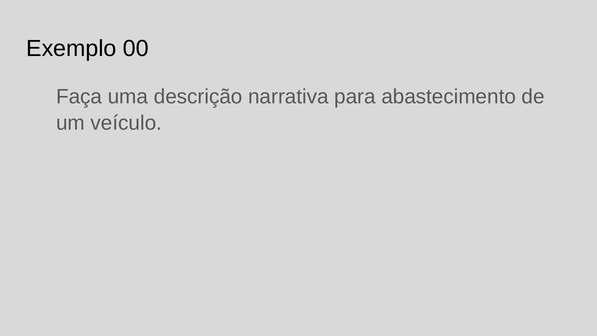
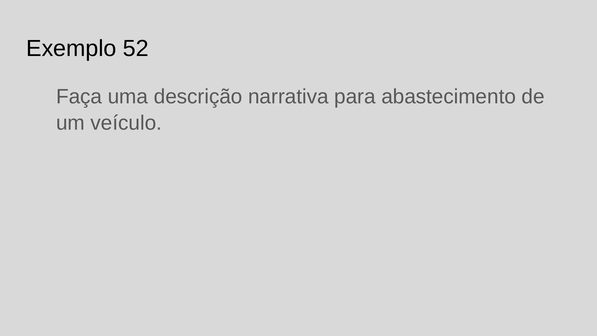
00: 00 -> 52 (136, 48)
